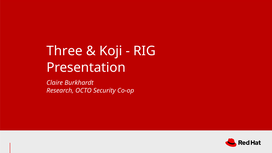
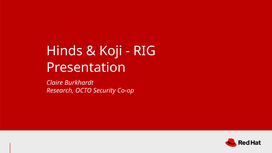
Three: Three -> Hinds (65, 51)
